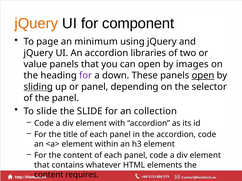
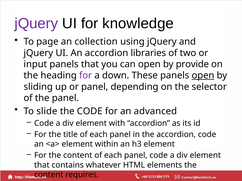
jQuery colour: orange -> purple (36, 23)
component: component -> knowledge (138, 23)
minimum: minimum -> collection (96, 42)
value: value -> input (35, 64)
images: images -> provide (192, 64)
sliding underline: present -> none (38, 87)
the SLIDE: SLIDE -> CODE (90, 111)
collection: collection -> advanced (155, 111)
